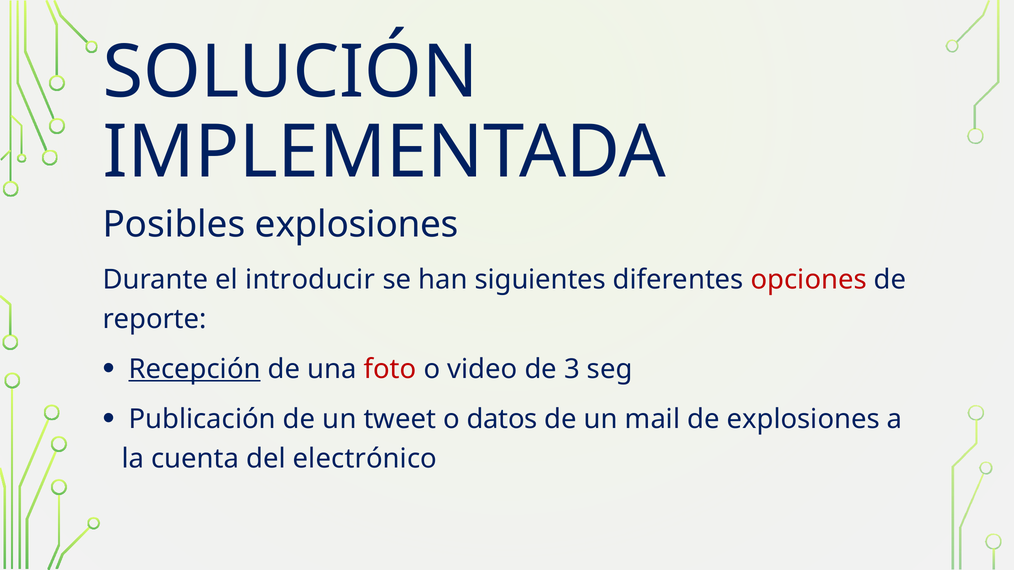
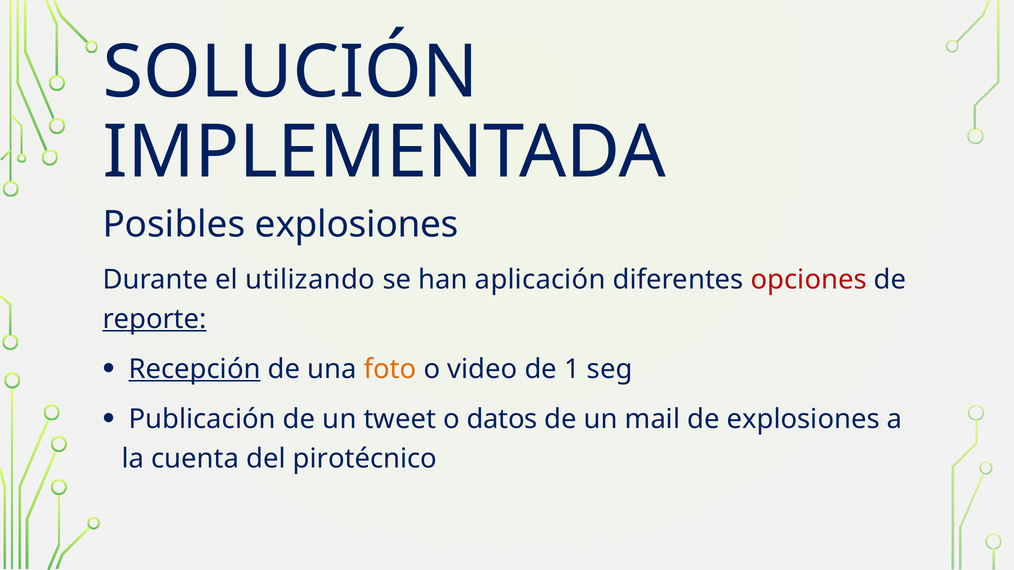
introducir: introducir -> utilizando (310, 280)
siguientes: siguientes -> aplicación (540, 280)
reporte underline: none -> present (155, 319)
foto colour: red -> orange (390, 369)
3: 3 -> 1 (572, 369)
electrónico: electrónico -> pirotécnico (365, 459)
